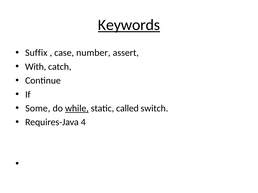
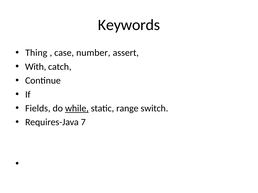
Keywords underline: present -> none (129, 25)
Suffix: Suffix -> Thing (36, 53)
Some: Some -> Fields (38, 109)
called: called -> range (127, 109)
4: 4 -> 7 (83, 123)
